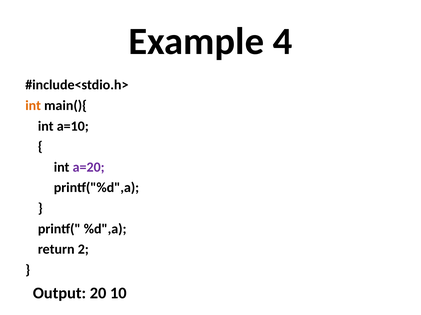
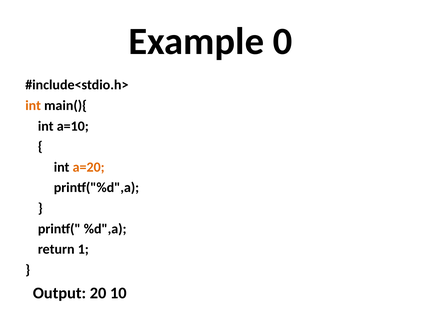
4: 4 -> 0 (283, 42)
a=20 colour: purple -> orange (89, 168)
2: 2 -> 1 (83, 250)
